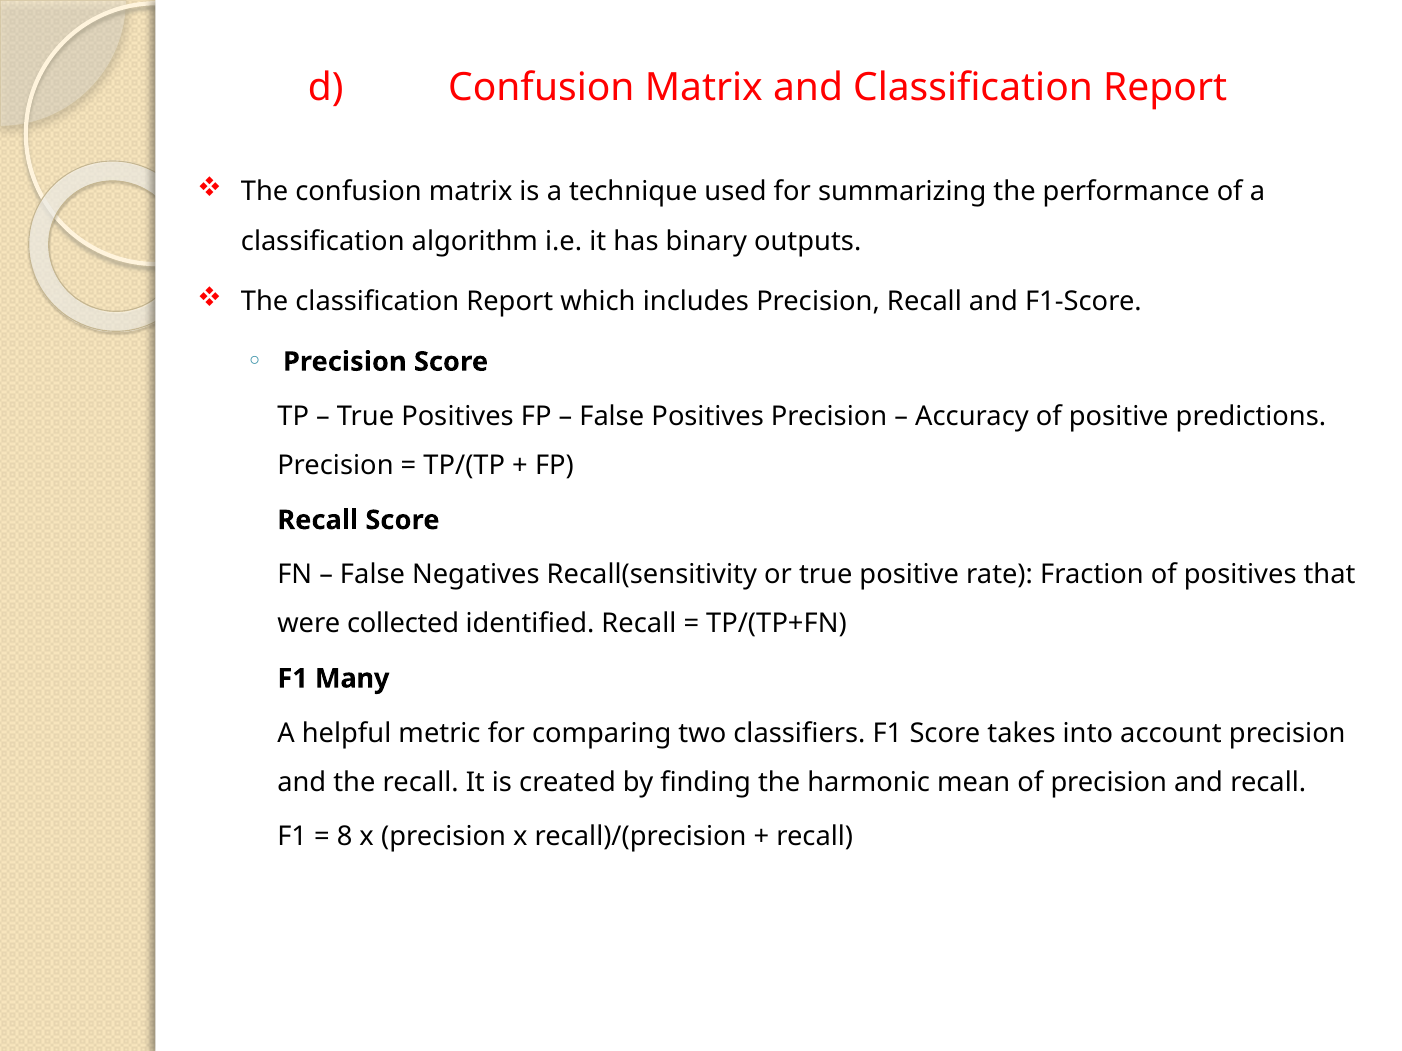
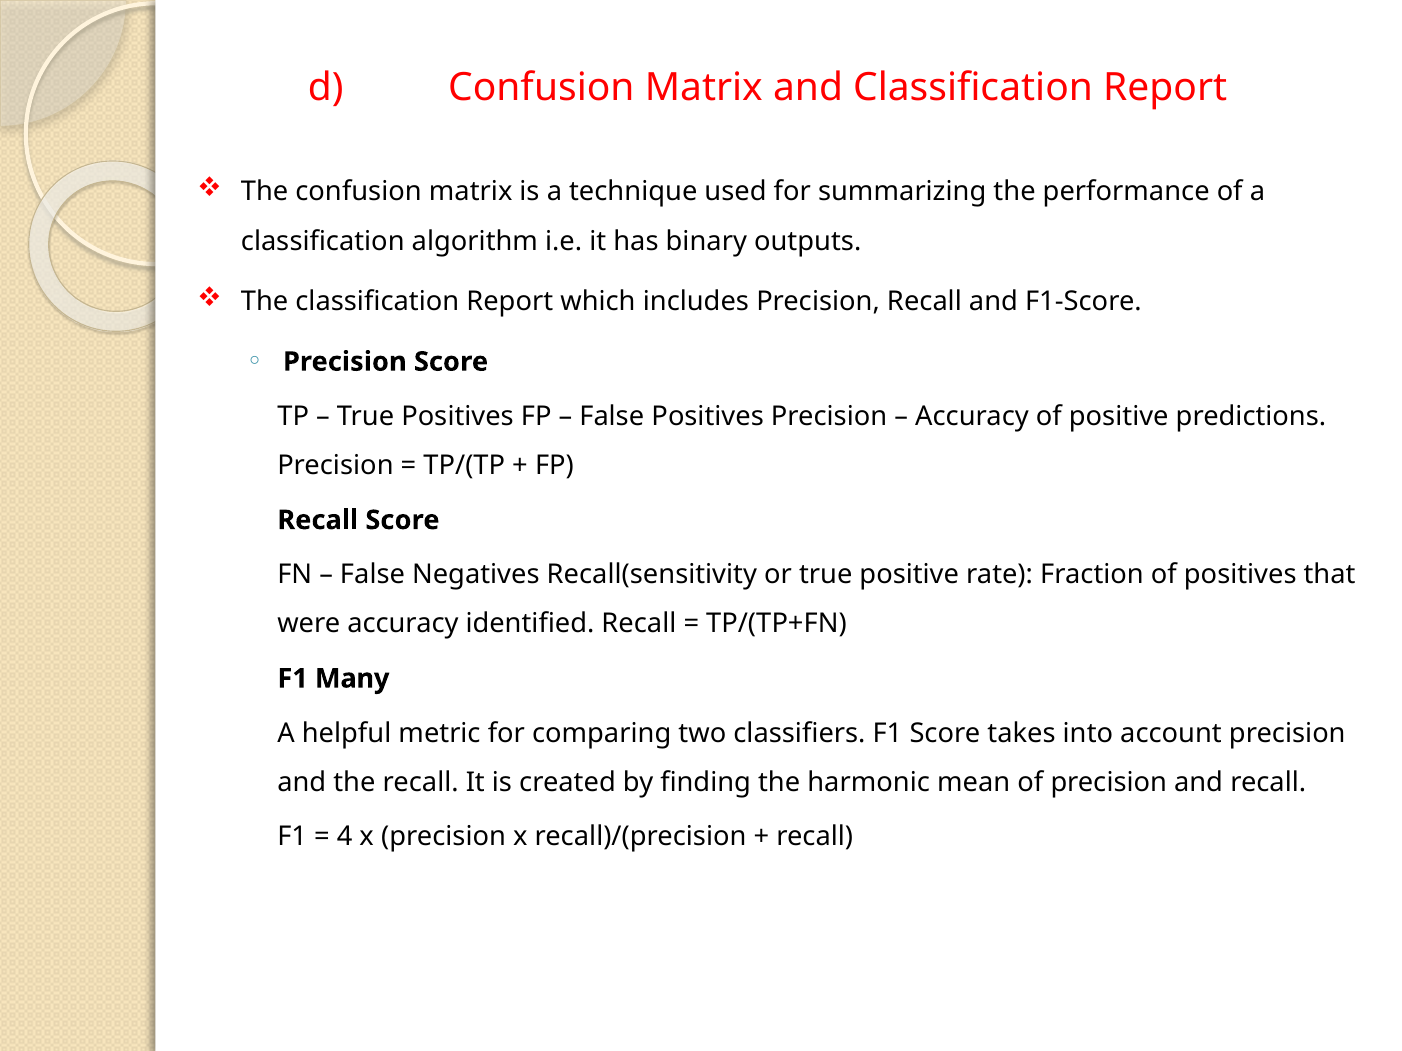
were collected: collected -> accuracy (403, 624)
8: 8 -> 4 (345, 837)
